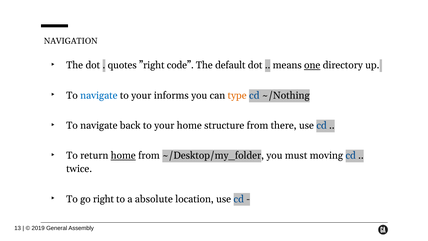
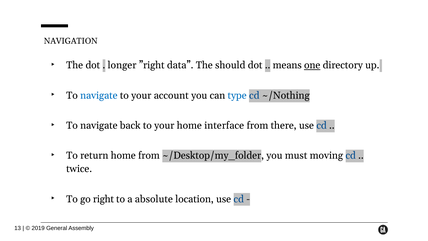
quotes: quotes -> longer (122, 65)
code: code -> data (180, 65)
default: default -> should (230, 65)
informs: informs -> account (171, 95)
type colour: orange -> blue (237, 95)
structure: structure -> interface (224, 125)
home underline: present -> none (123, 155)
